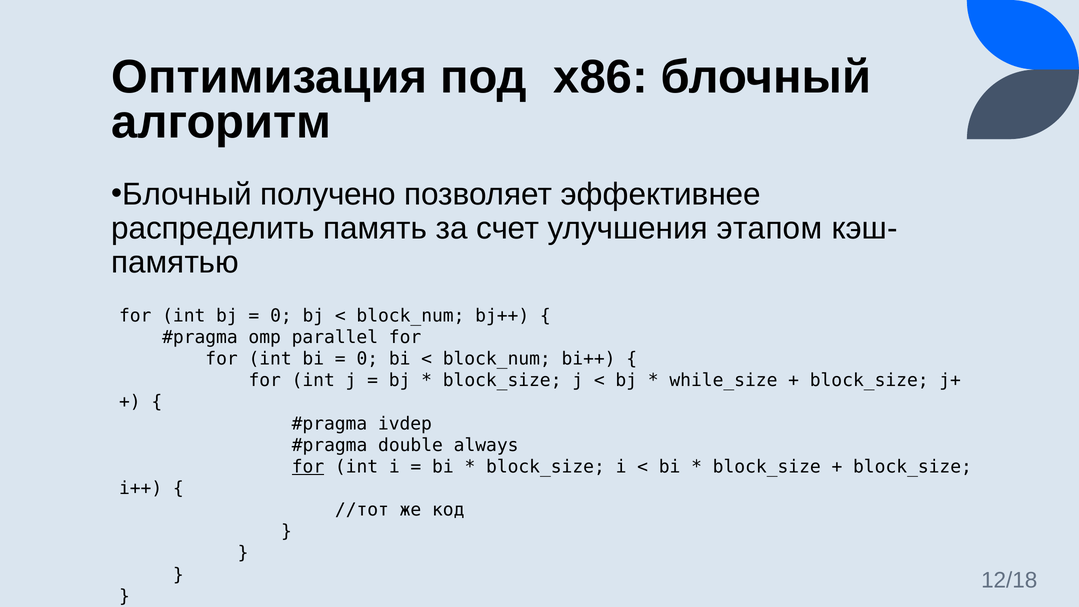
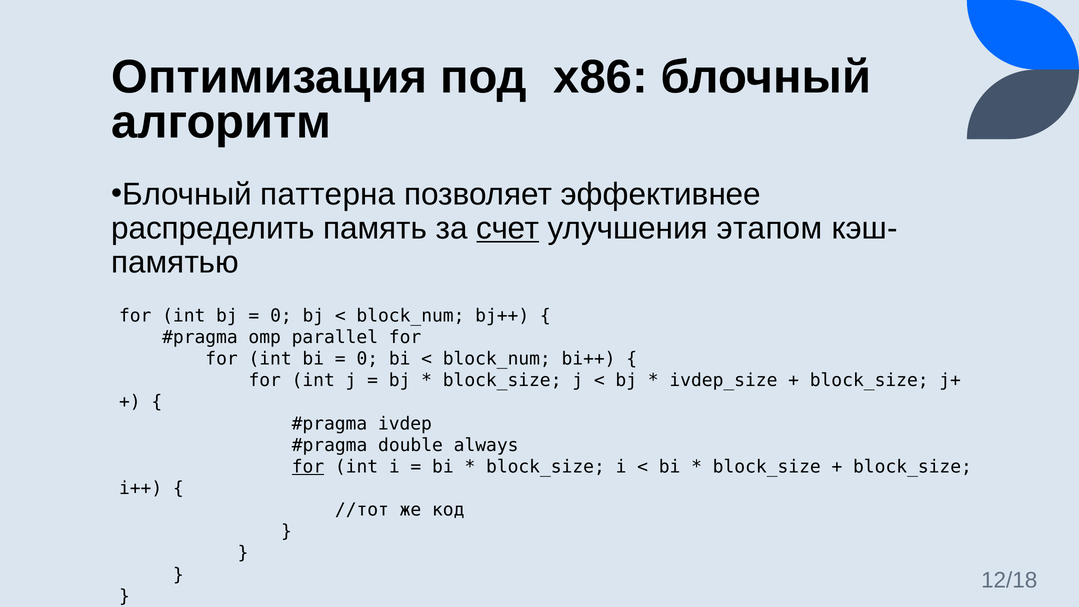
получено: получено -> паттерна (328, 194)
счет underline: none -> present (508, 228)
while_size: while_size -> ivdep_size (723, 380)
